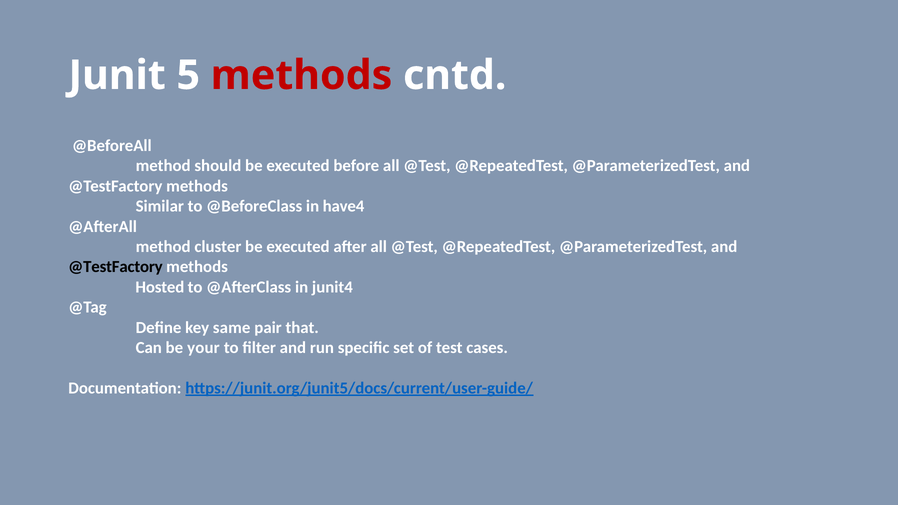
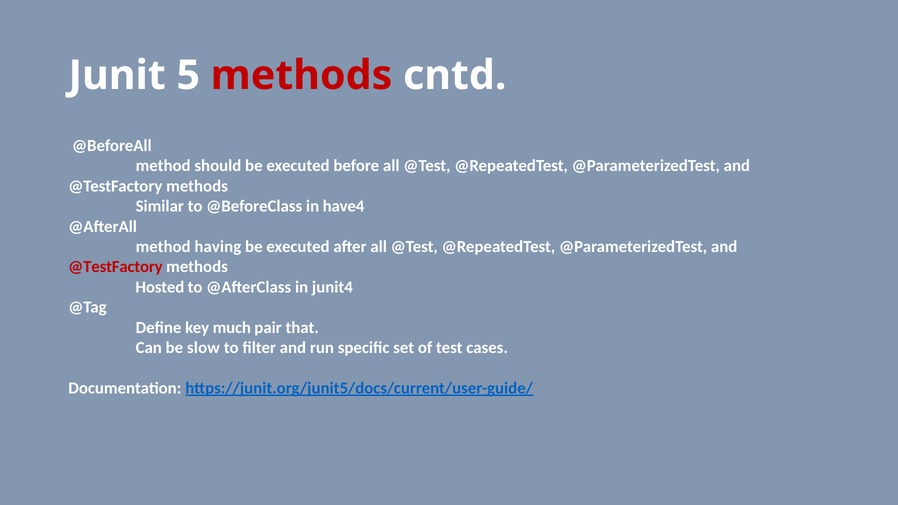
cluster: cluster -> having (218, 247)
@TestFactory colour: black -> red (115, 267)
same: same -> much (232, 328)
your: your -> slow (203, 348)
